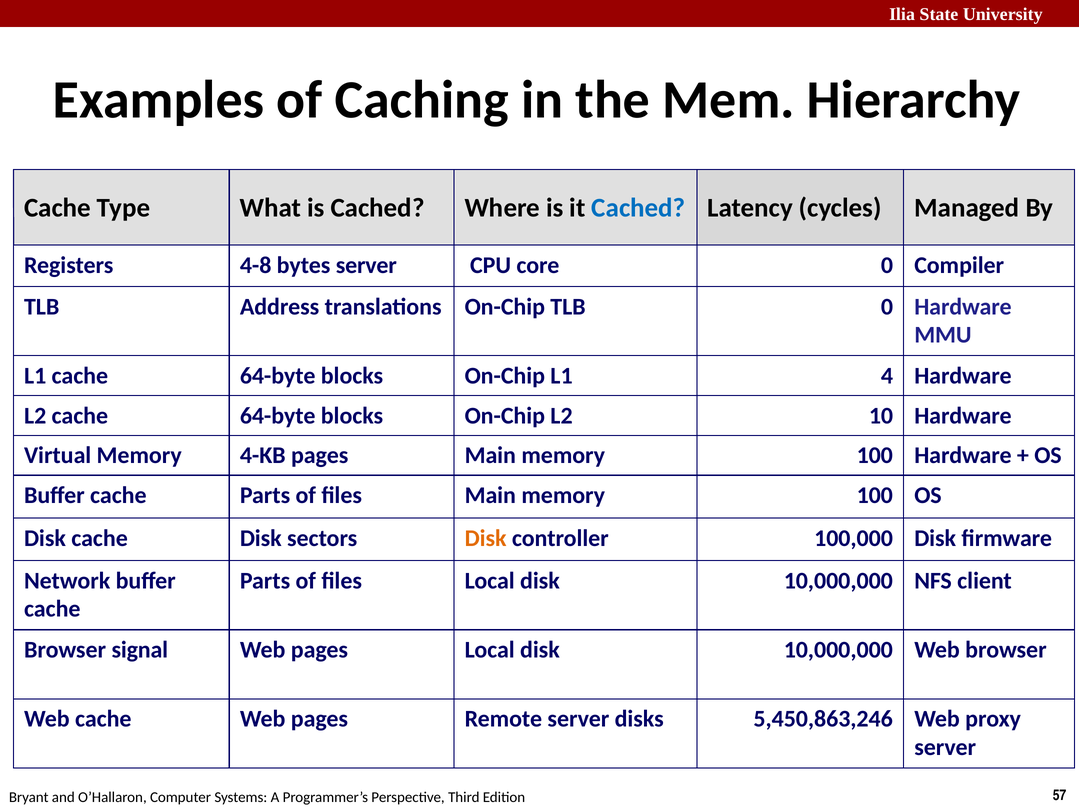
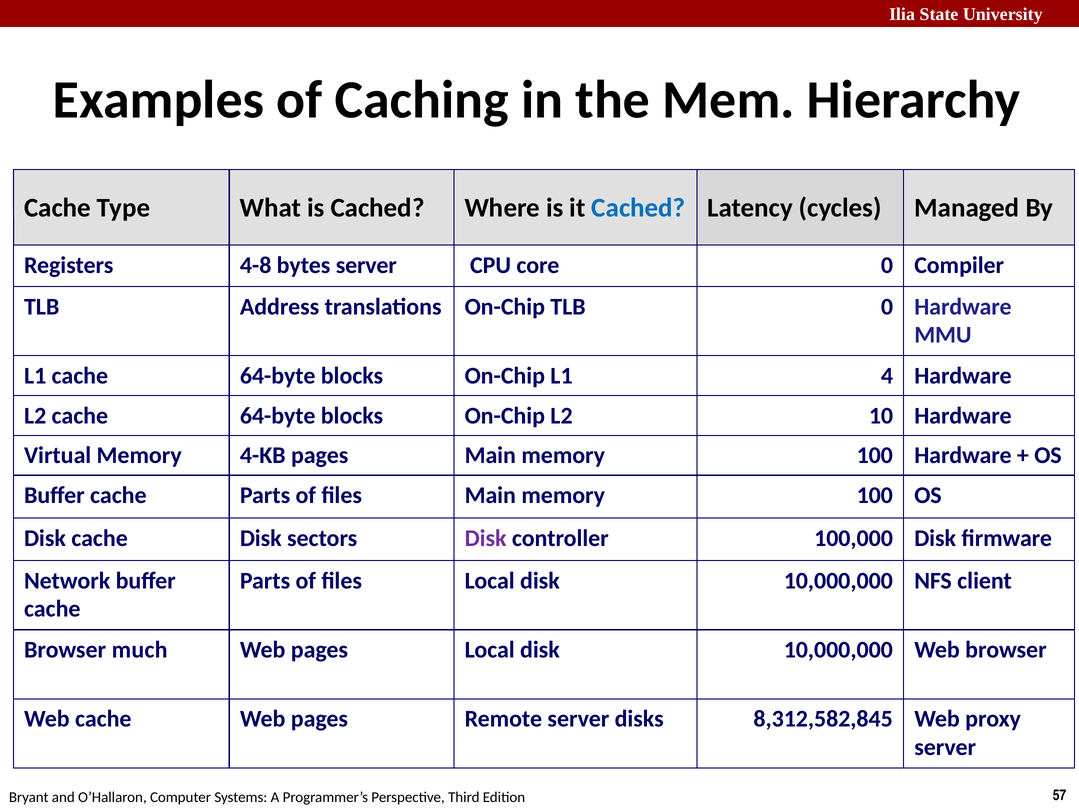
Disk colour: orange -> purple (486, 538)
signal: signal -> much (140, 650)
5,450,863,246: 5,450,863,246 -> 8,312,582,845 (823, 719)
